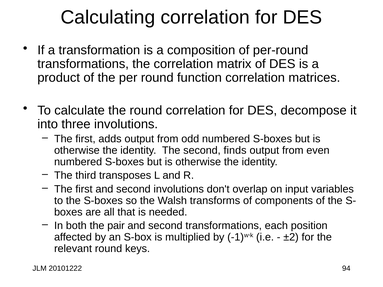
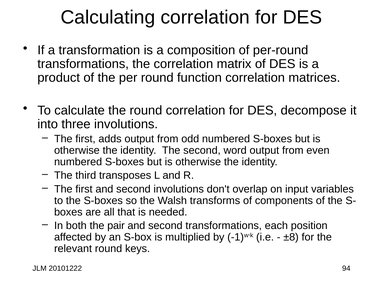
finds: finds -> word (235, 151)
±2: ±2 -> ±8 (291, 237)
